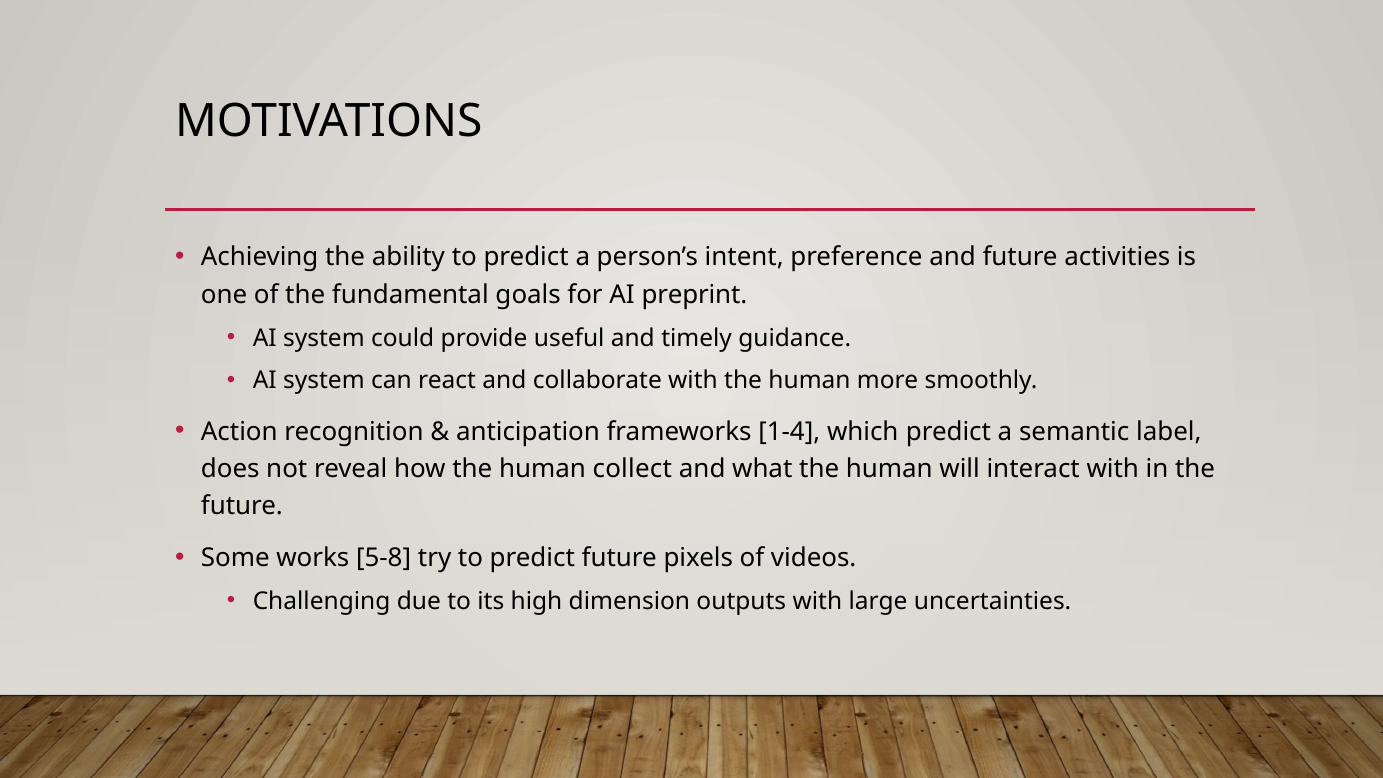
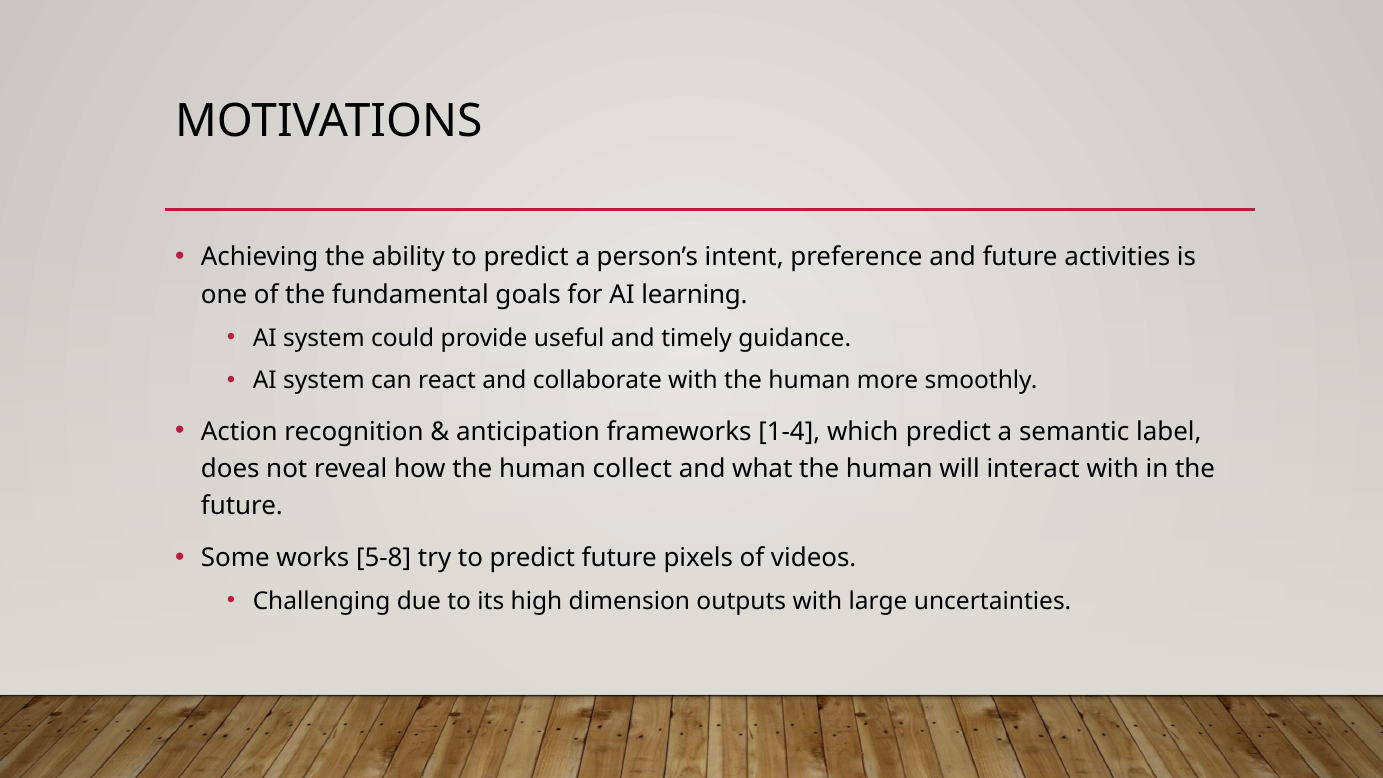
preprint: preprint -> learning (694, 295)
